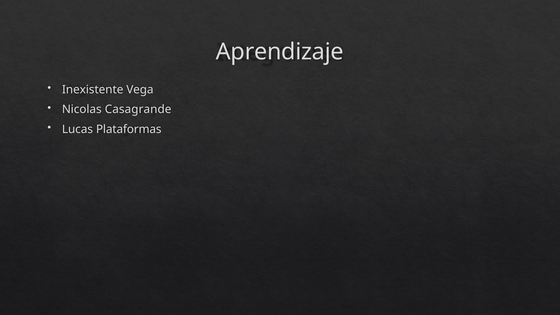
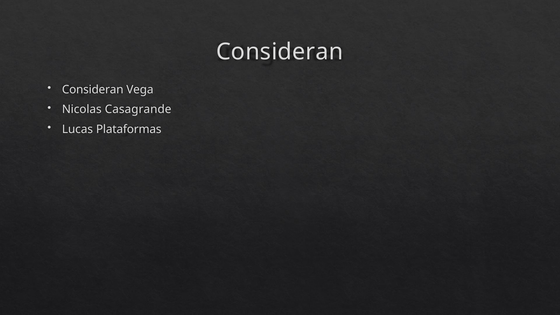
Aprendizaje: Aprendizaje -> Consideran (280, 52)
Inexistente: Inexistente -> Consideran (93, 89)
